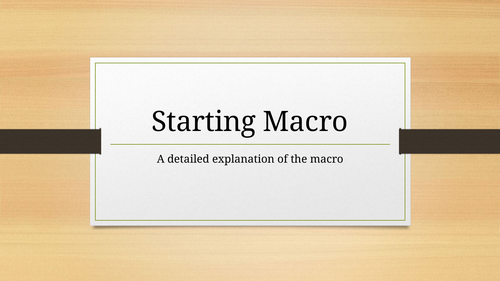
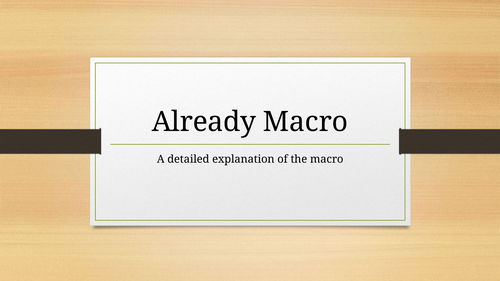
Starting: Starting -> Already (204, 122)
